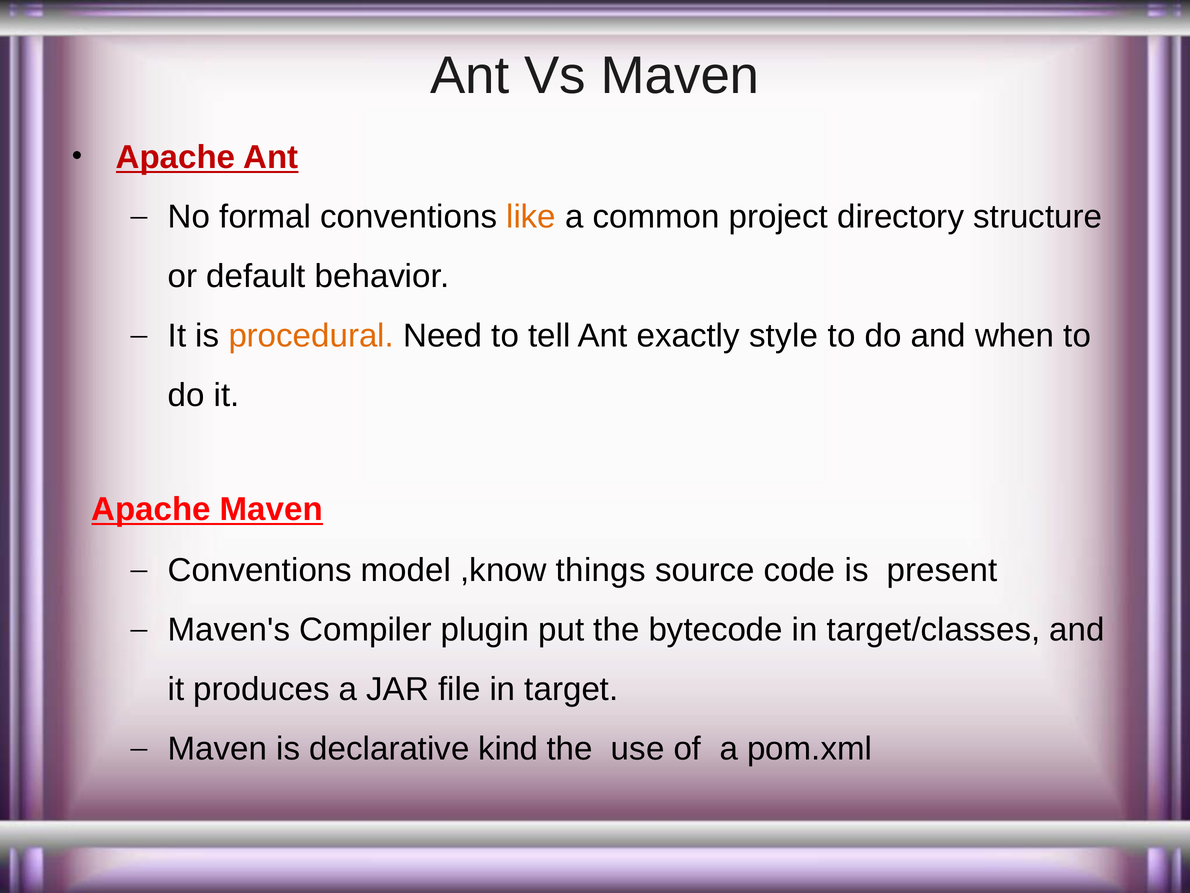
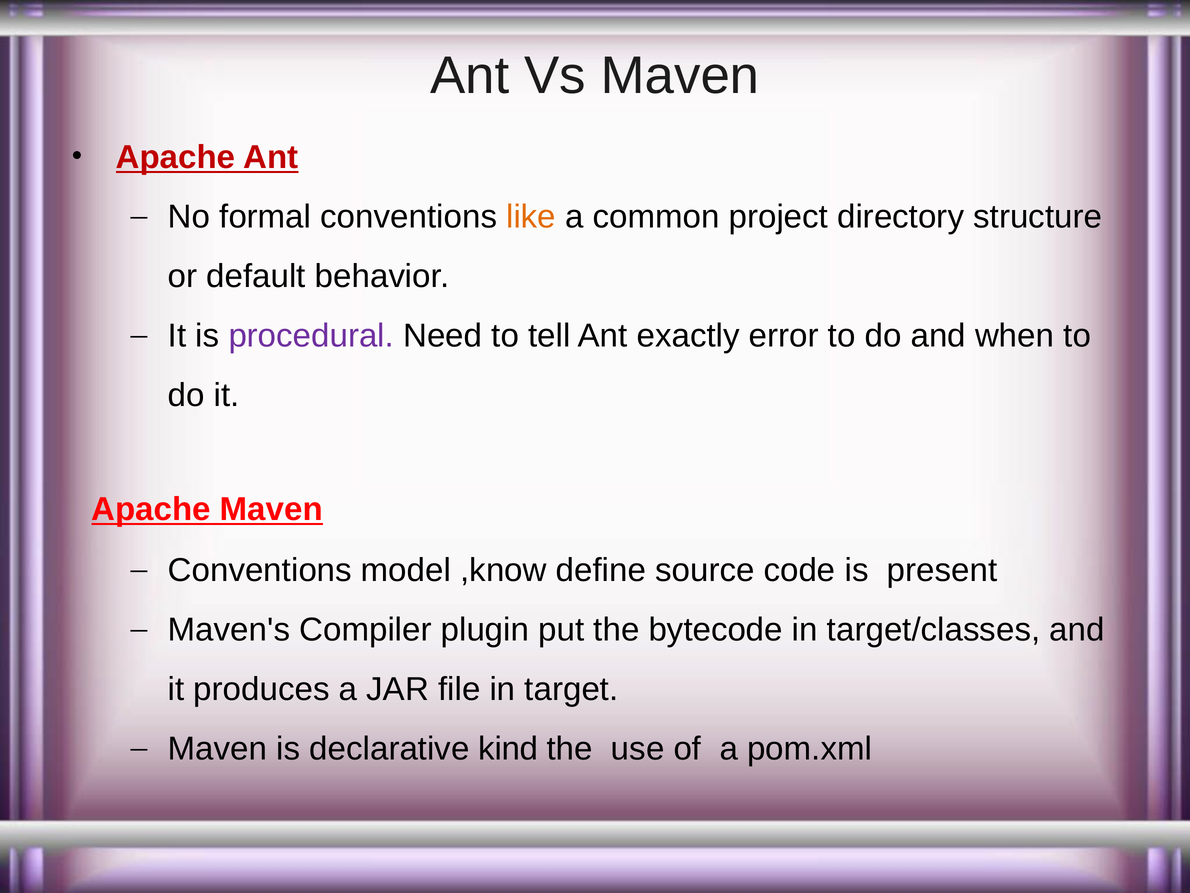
procedural colour: orange -> purple (311, 336)
style: style -> error (784, 336)
things: things -> define (601, 570)
